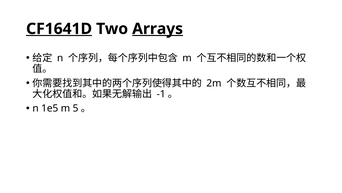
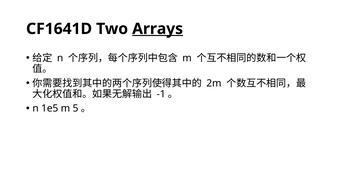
CF1641D underline: present -> none (59, 29)
